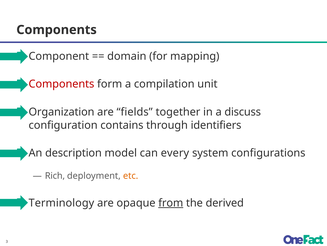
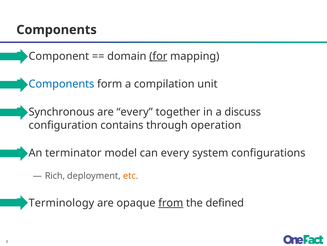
for underline: none -> present (158, 56)
Components colour: red -> blue (61, 84)
Organization: Organization -> Synchronous (62, 112)
are fields: fields -> every (135, 112)
identifiers: identifiers -> operation (216, 125)
description: description -> terminator (73, 153)
derived: derived -> defined (225, 202)
